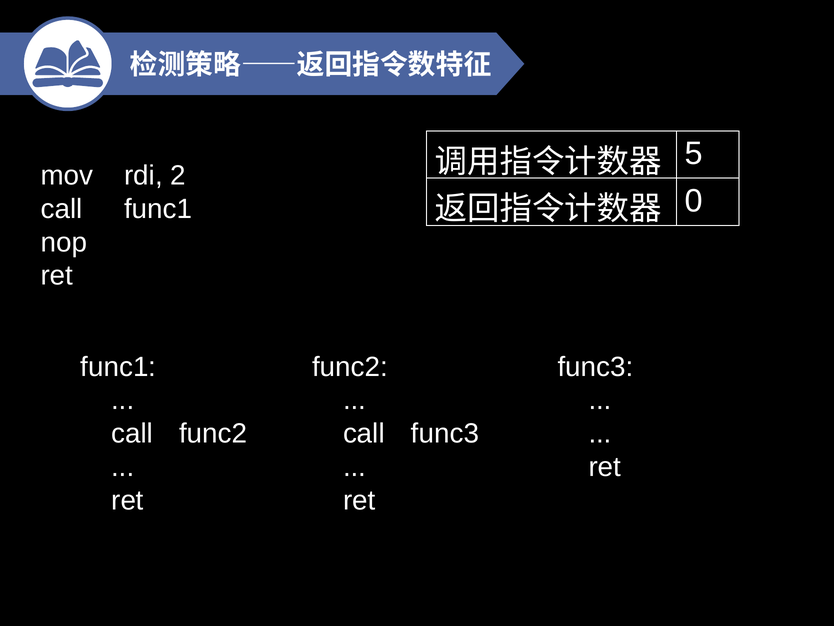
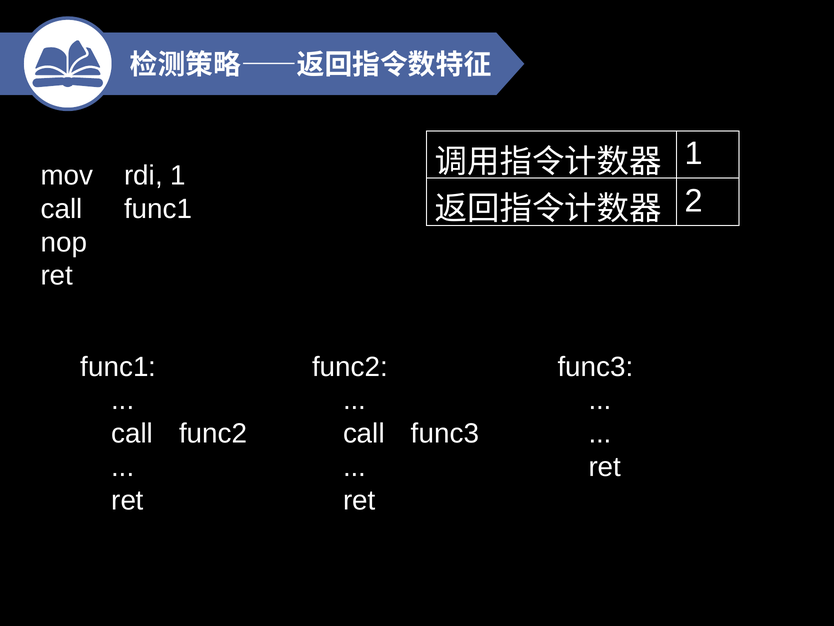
5: 5 -> 1 (694, 154)
rdi 2: 2 -> 1 (178, 175)
0: 0 -> 2 (694, 201)
